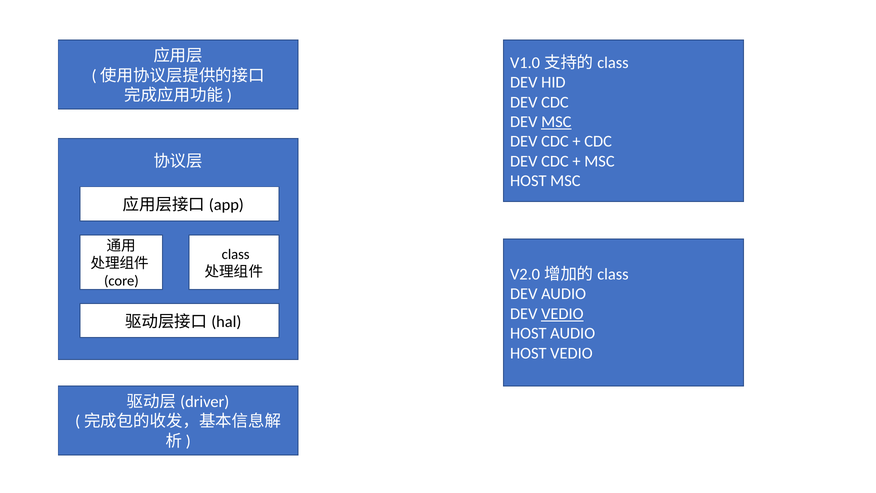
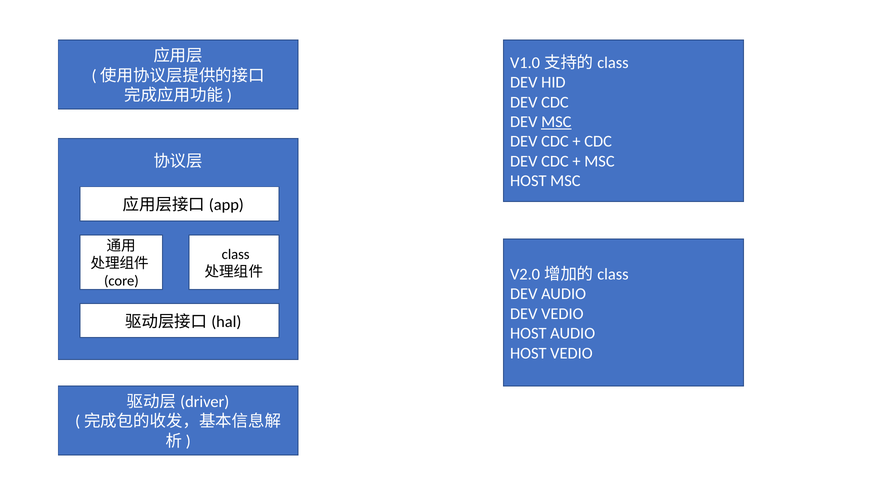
VEDIO underline: present -> none (562, 314)
